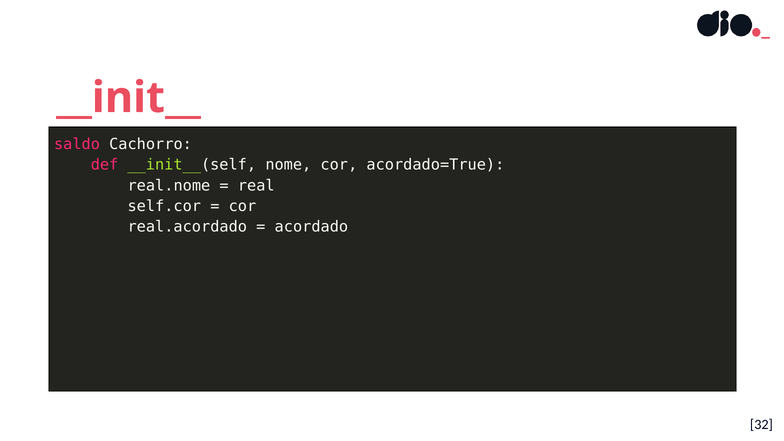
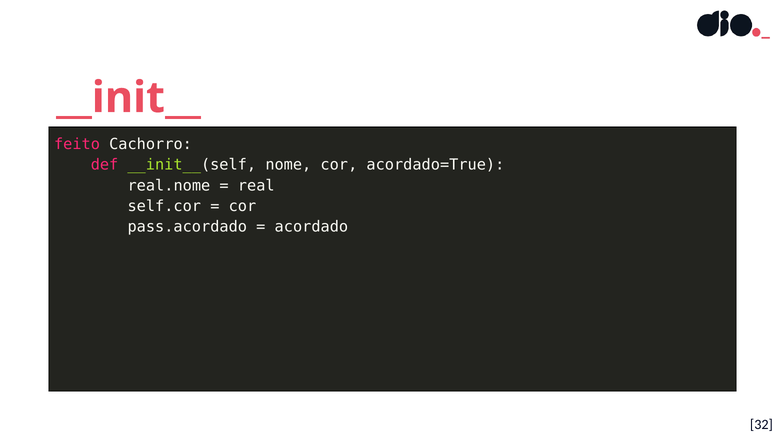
saldo: saldo -> feito (77, 144)
real.acordado: real.acordado -> pass.acordado (187, 227)
